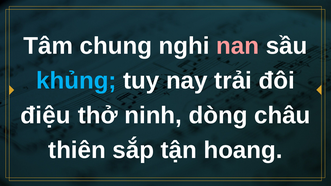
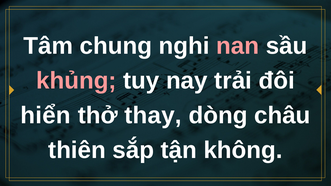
khủng colour: light blue -> pink (76, 81)
điệu: điệu -> hiển (46, 115)
ninh: ninh -> thay (153, 115)
hoang: hoang -> không (243, 150)
